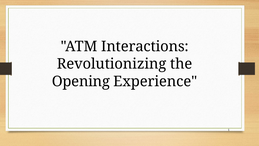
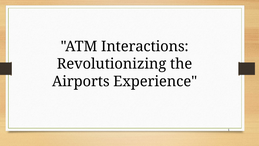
Opening: Opening -> Airports (81, 81)
